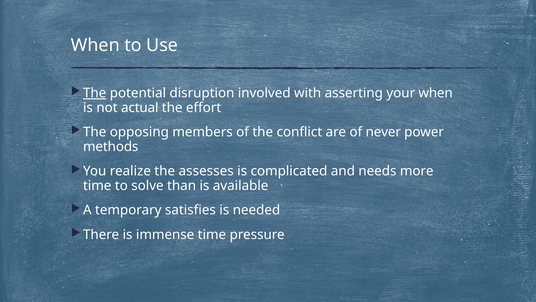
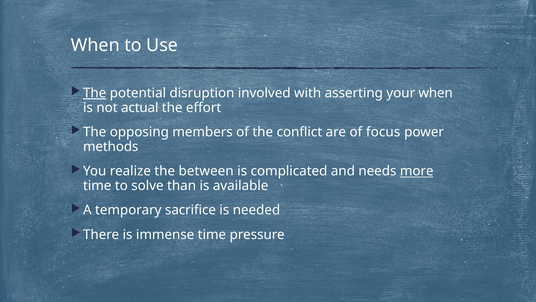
never: never -> focus (383, 132)
assesses: assesses -> between (206, 171)
more underline: none -> present (417, 171)
satisfies: satisfies -> sacrifice (190, 210)
